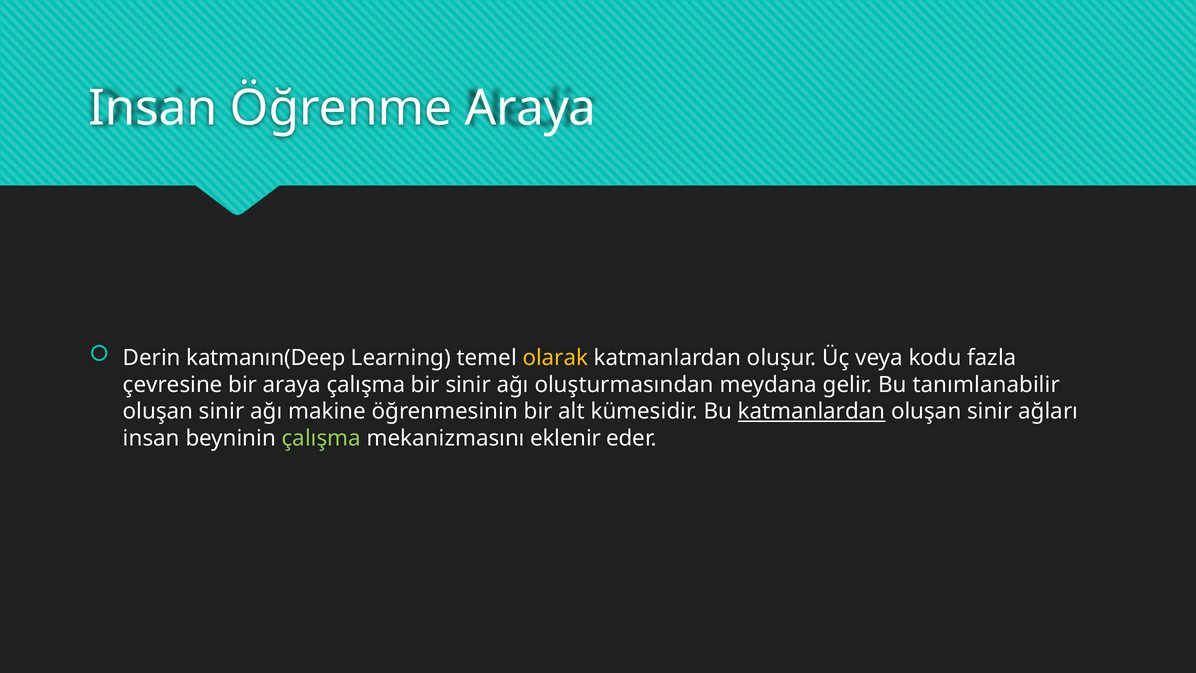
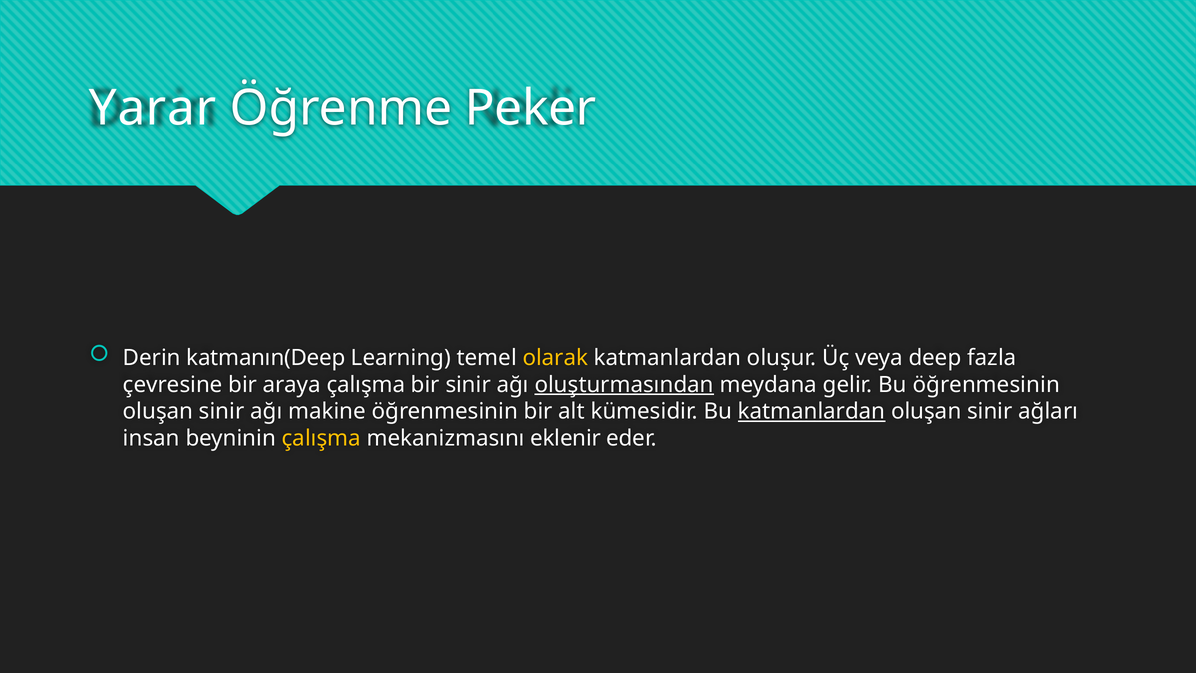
Insan: Insan -> Yarar (152, 108)
Öğrenme Araya: Araya -> Peker (531, 108)
kodu: kodu -> deep (935, 358)
oluşturmasından underline: none -> present (624, 384)
Bu tanımlanabilir: tanımlanabilir -> öğrenmesinin (986, 384)
çalışma colour: light green -> yellow (321, 438)
